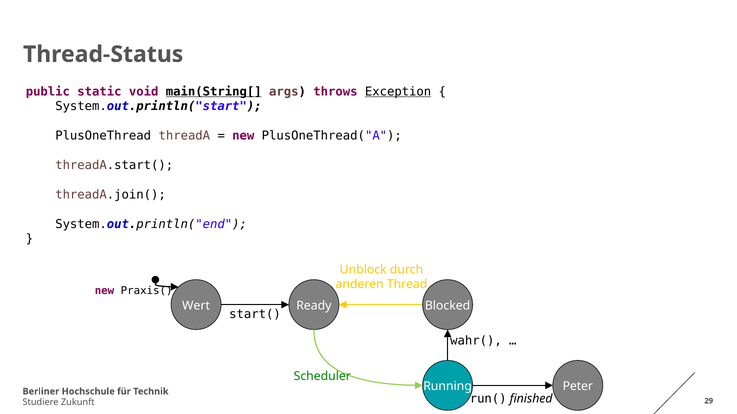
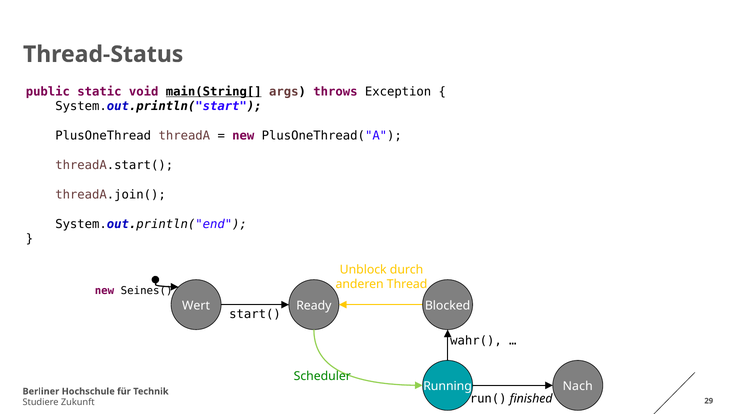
Exception underline: present -> none (398, 92)
Praxis(: Praxis( -> Seines( (147, 291)
Peter: Peter -> Nach (578, 387)
